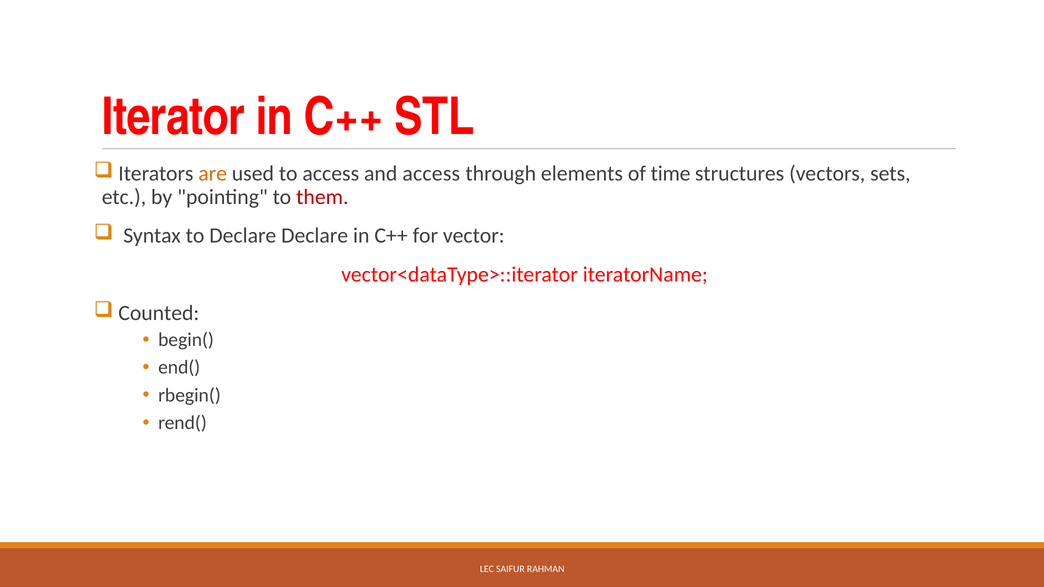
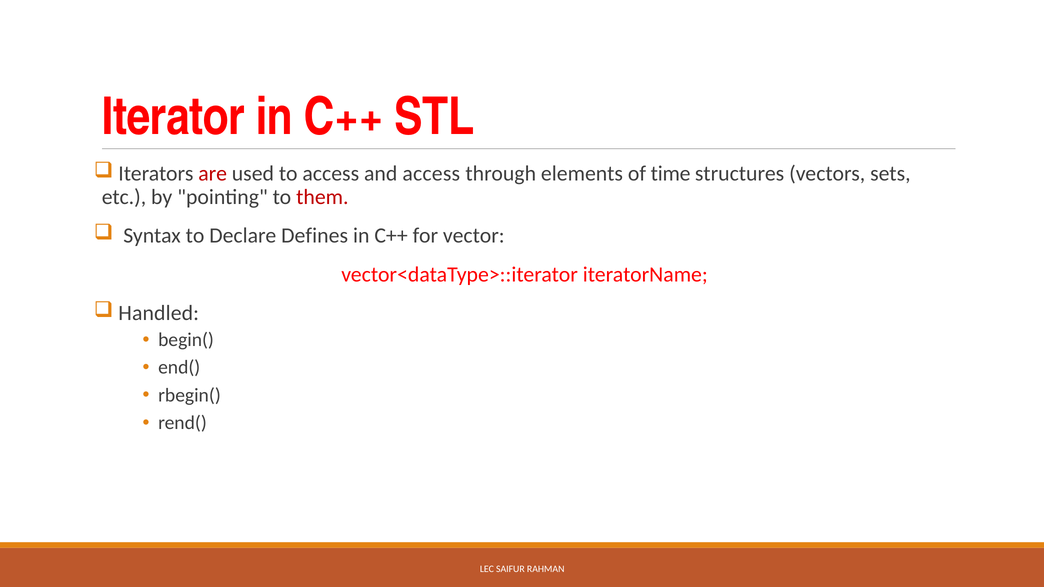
are colour: orange -> red (213, 174)
Declare Declare: Declare -> Defines (315, 236)
Counted: Counted -> Handled (159, 313)
